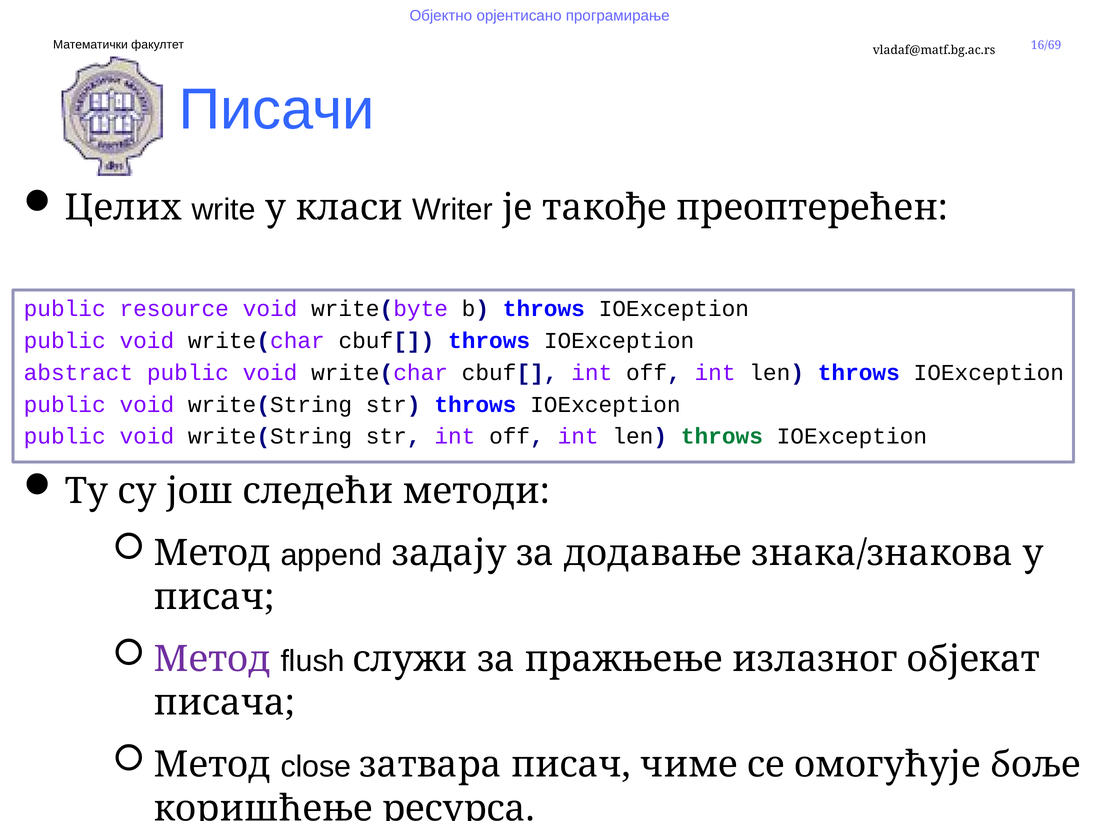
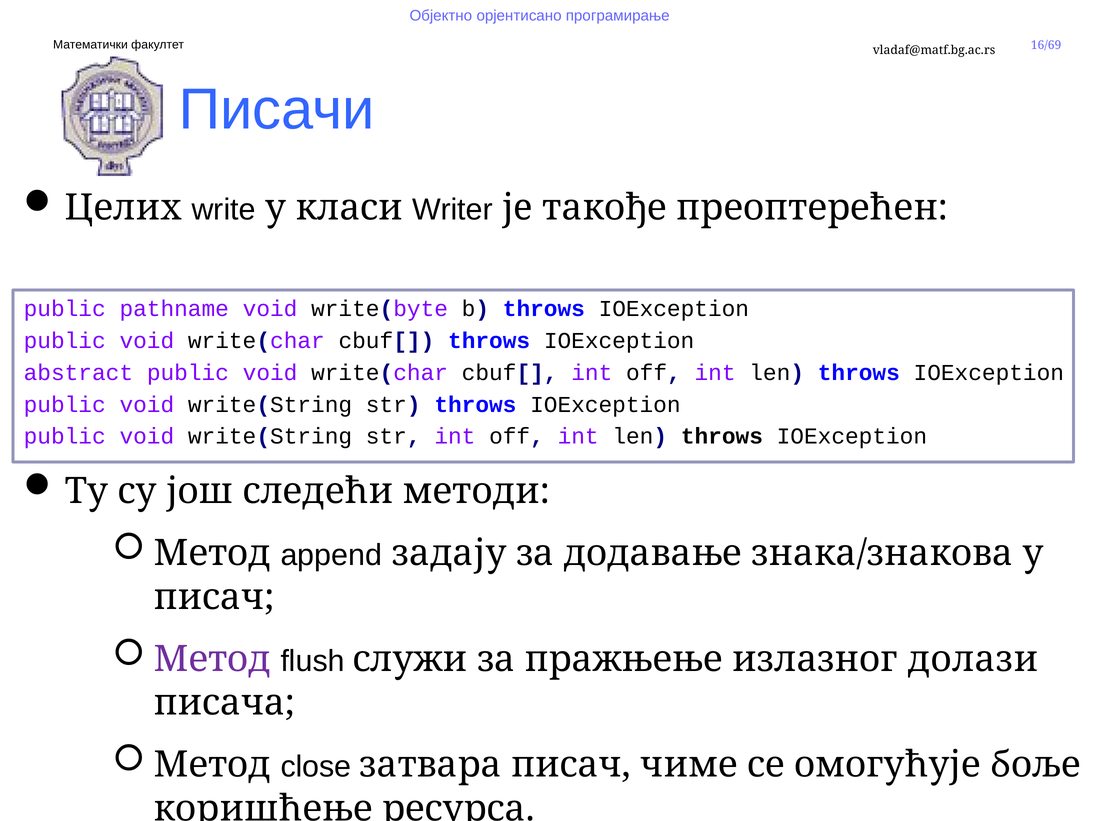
resource: resource -> pathname (174, 309)
throws colour: green -> black (722, 437)
објекат: објекат -> долази (973, 659)
